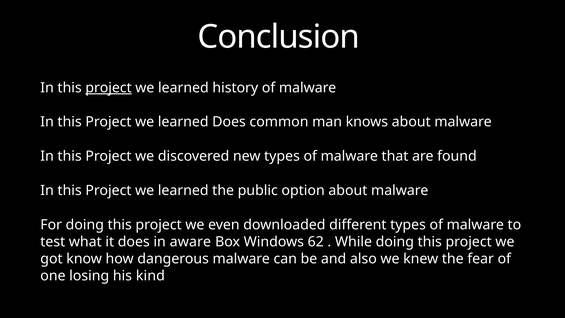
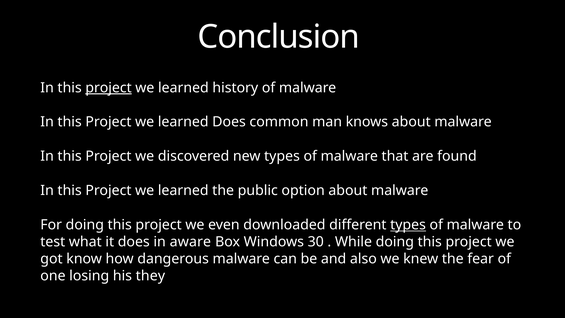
types underline: none -> present (408, 225)
62: 62 -> 30 (316, 242)
kind: kind -> they (150, 276)
